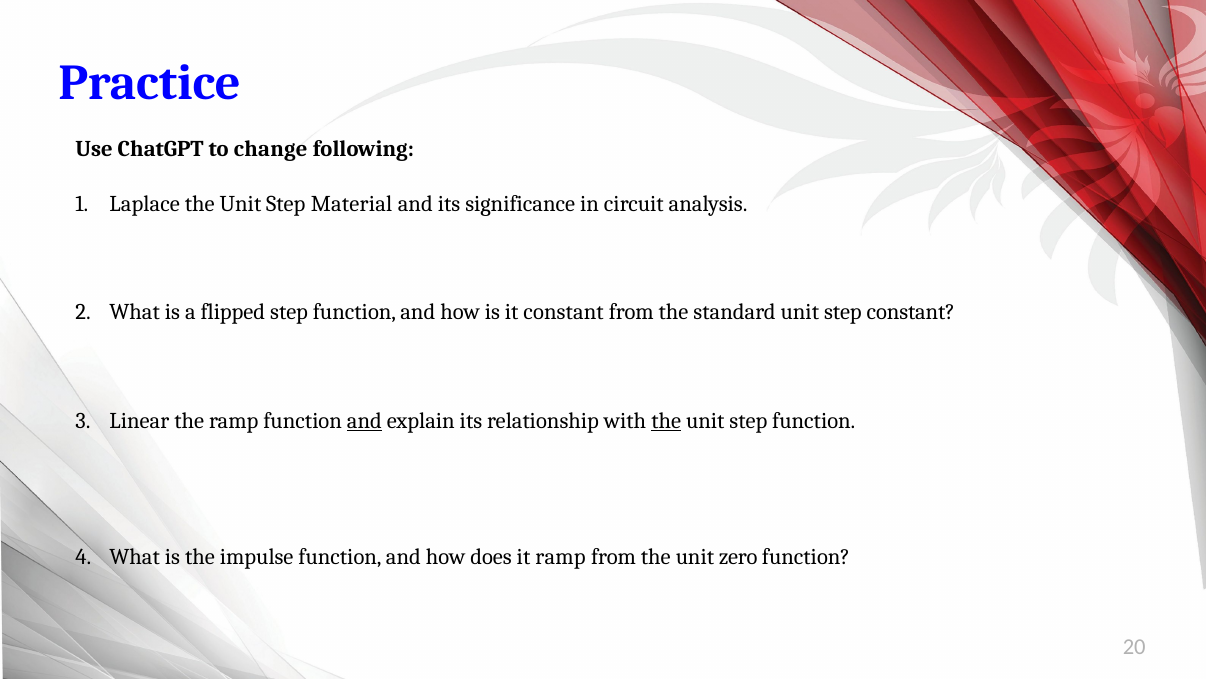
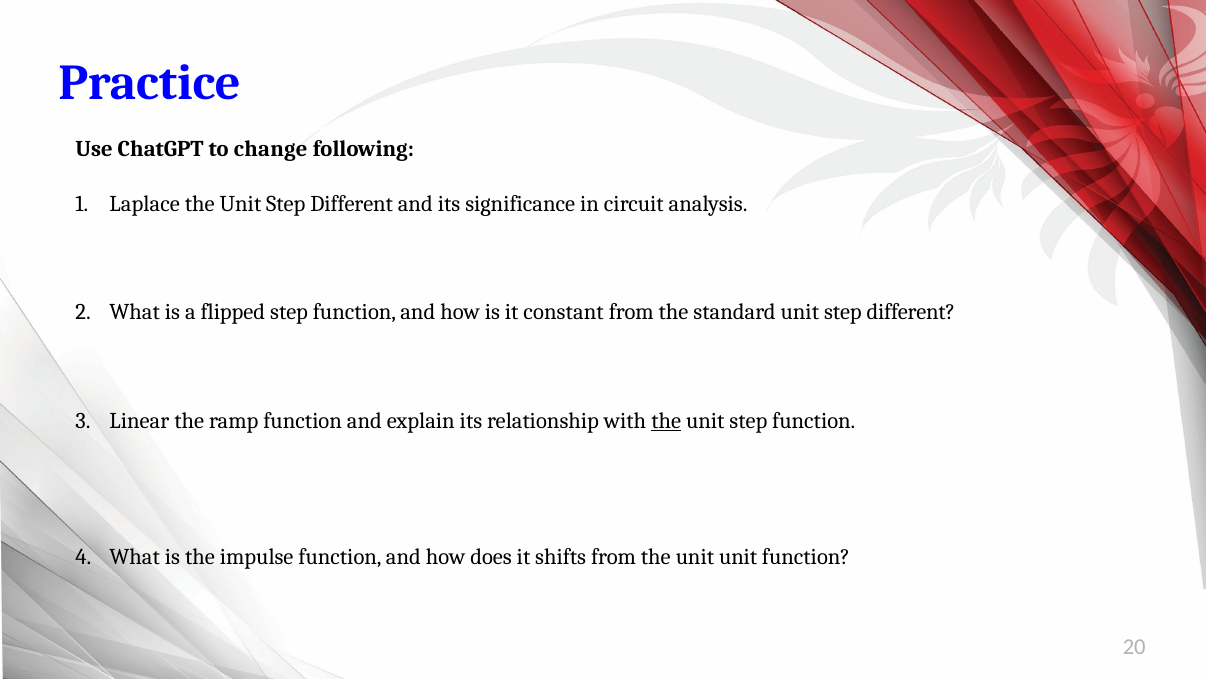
the Unit Step Material: Material -> Different (352, 203)
standard unit step constant: constant -> different (911, 312)
and underline: present -> none (364, 421)
it ramp: ramp -> shifts (561, 556)
unit zero: zero -> unit (738, 556)
